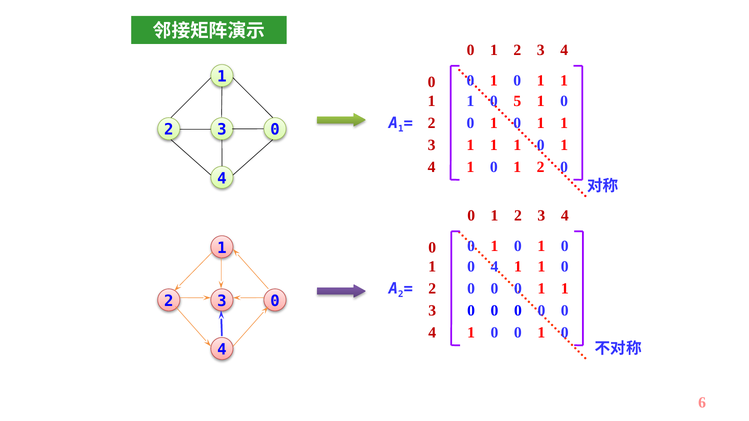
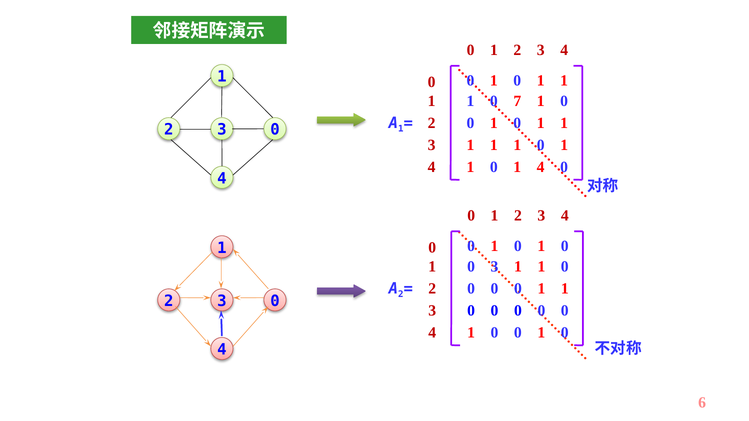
5: 5 -> 7 (517, 101)
1 0 1 2: 2 -> 4 (541, 167)
4: 4 -> 3 (494, 267)
